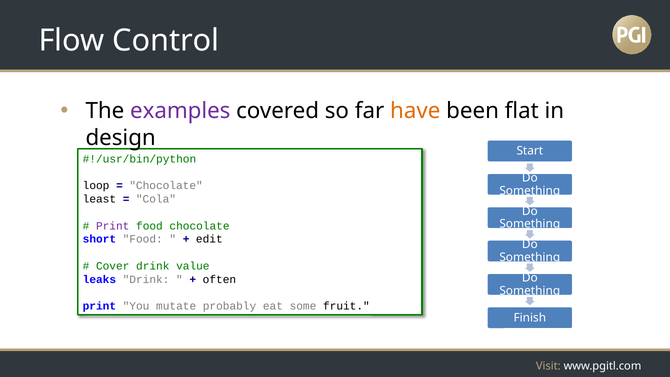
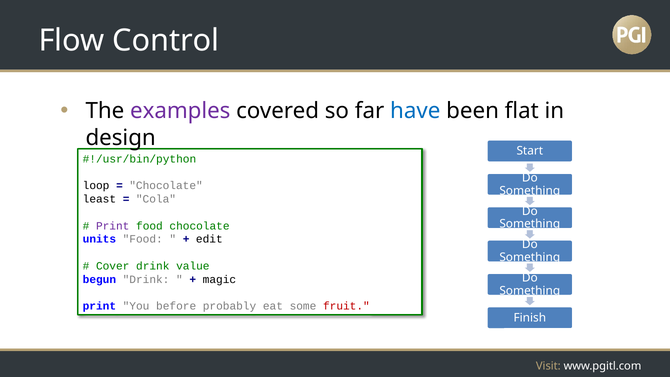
have colour: orange -> blue (415, 111)
short: short -> units (99, 239)
leaks: leaks -> begun (99, 279)
often: often -> magic (219, 279)
mutate: mutate -> before (176, 306)
fruit colour: black -> red (346, 306)
